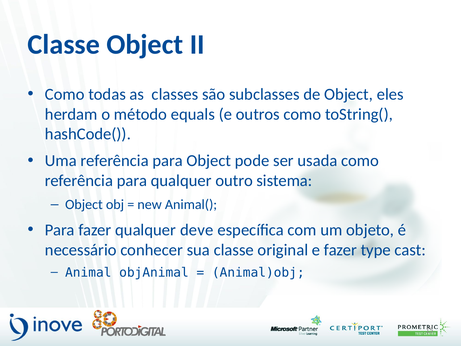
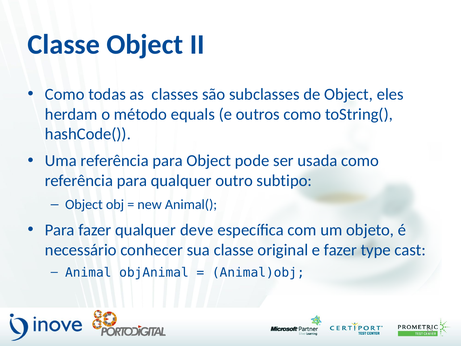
sistema: sistema -> subtipo (284, 181)
